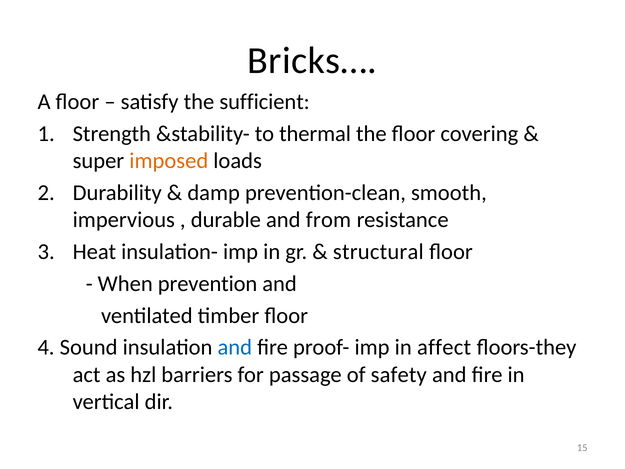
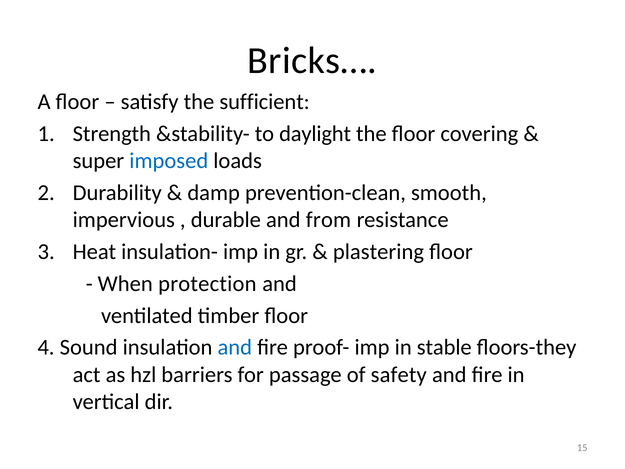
thermal: thermal -> daylight (315, 134)
imposed colour: orange -> blue (169, 161)
structural: structural -> plastering (378, 252)
prevention: prevention -> protection (207, 283)
affect: affect -> stable (444, 347)
